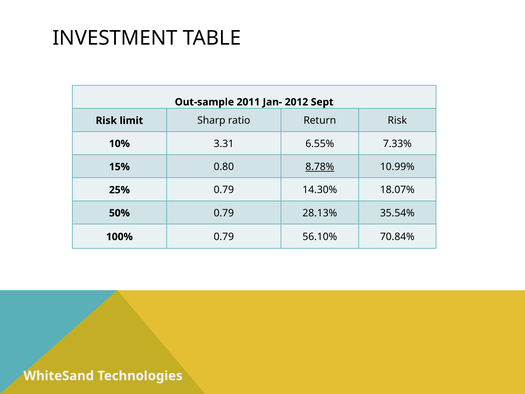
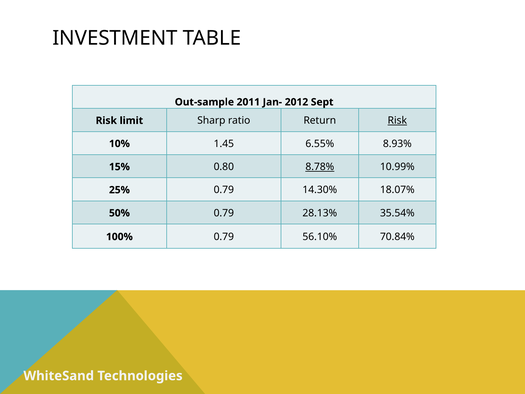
Risk underline: none -> present (397, 121)
3.31: 3.31 -> 1.45 (224, 144)
7.33%: 7.33% -> 8.93% (397, 144)
